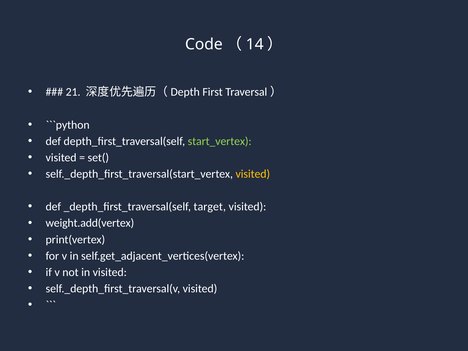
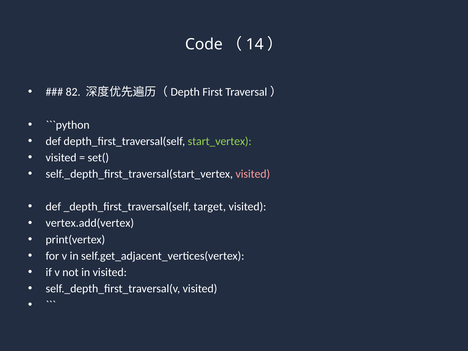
21: 21 -> 82 (73, 92)
visited colour: yellow -> pink (253, 174)
weight.add(vertex: weight.add(vertex -> vertex.add(vertex (90, 223)
